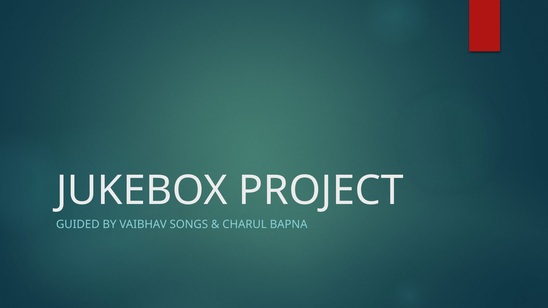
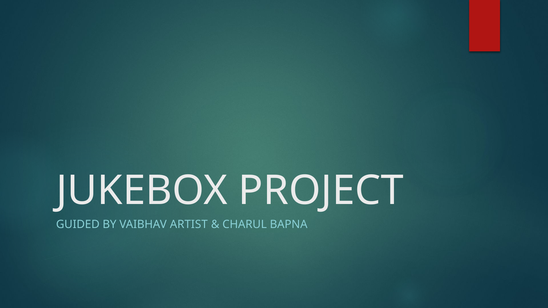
SONGS: SONGS -> ARTIST (189, 224)
